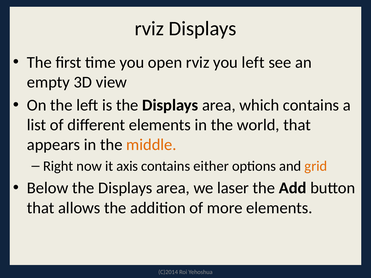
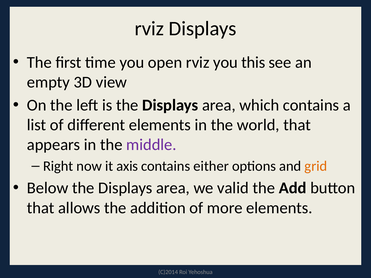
you left: left -> this (253, 62)
middle colour: orange -> purple (151, 145)
laser: laser -> valid (233, 188)
